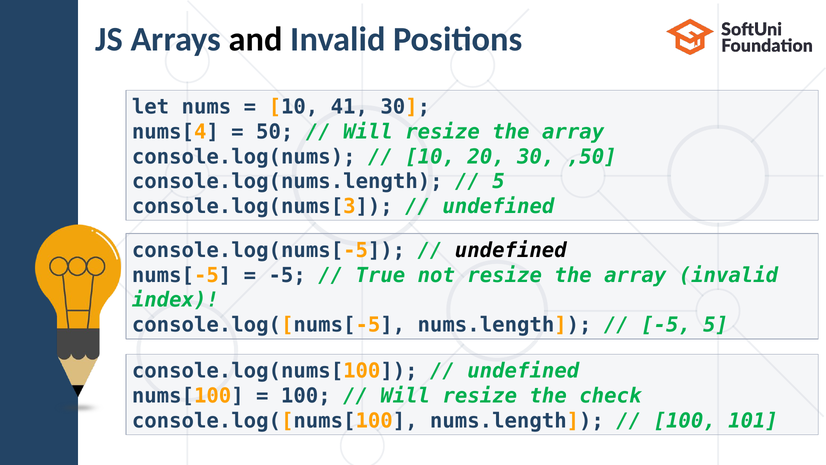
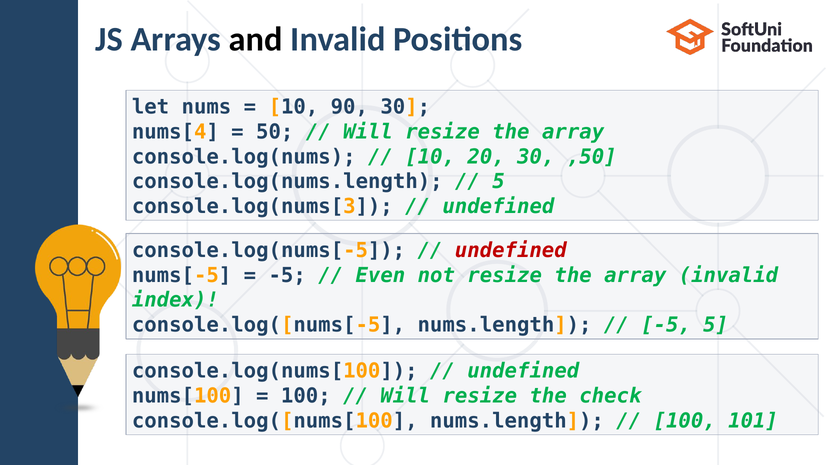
41: 41 -> 90 (349, 107)
undefined colour: black -> red (511, 250)
True: True -> Even (380, 275)
